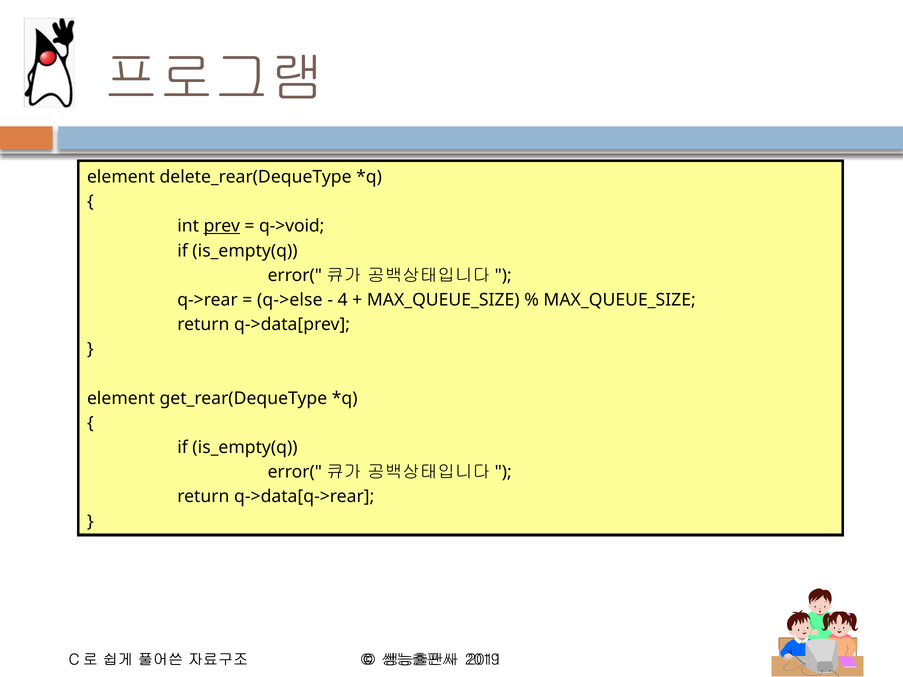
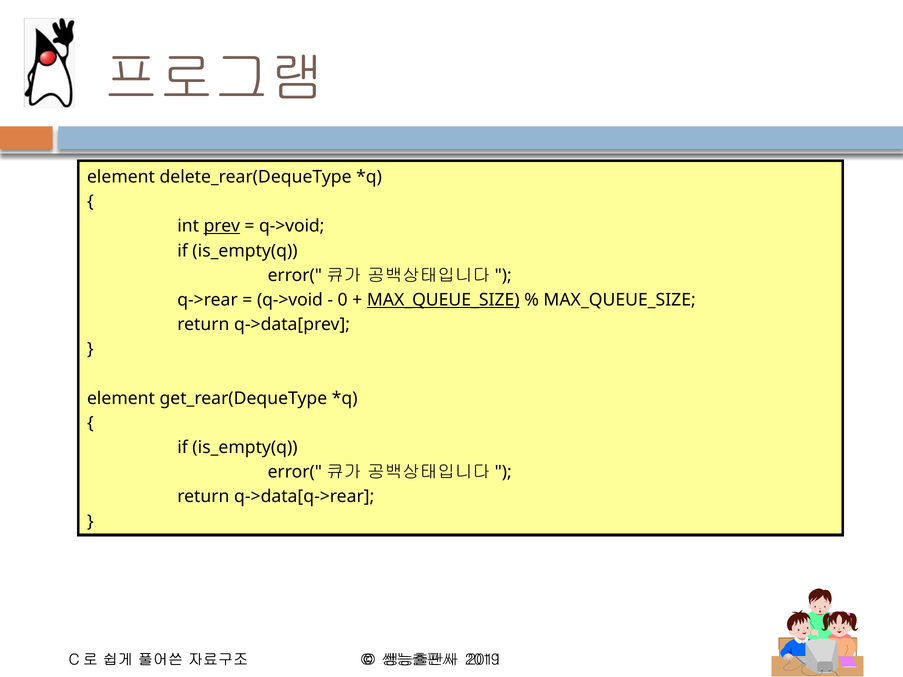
q->else: q->else -> q->void (290, 300)
4: 4 -> 0 (343, 300)
MAX_QUEUE_SIZE underline: none -> present (443, 300)
